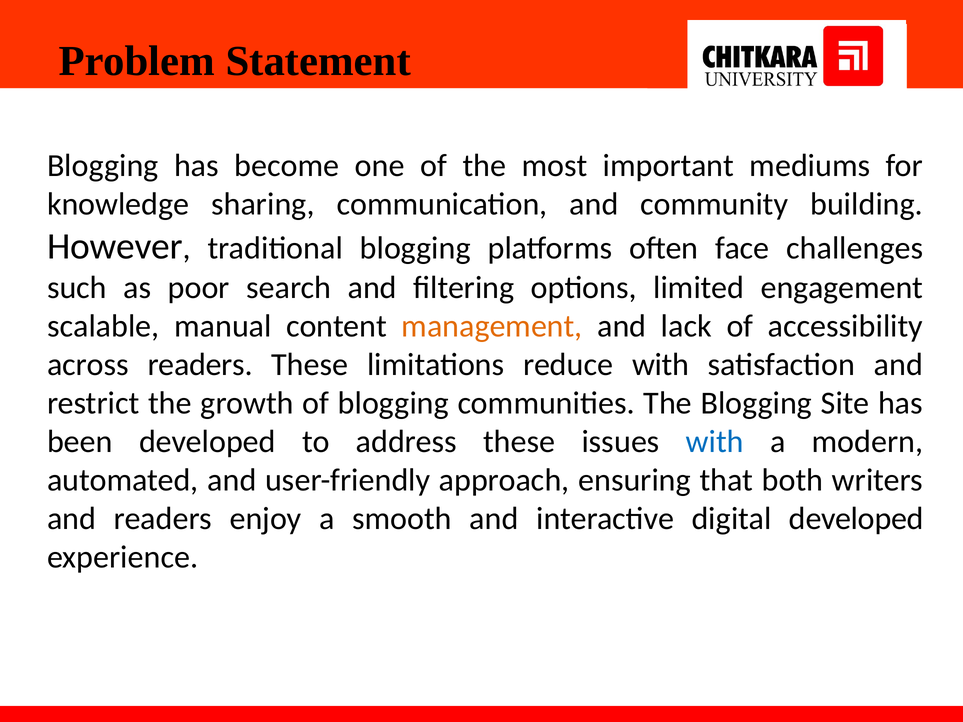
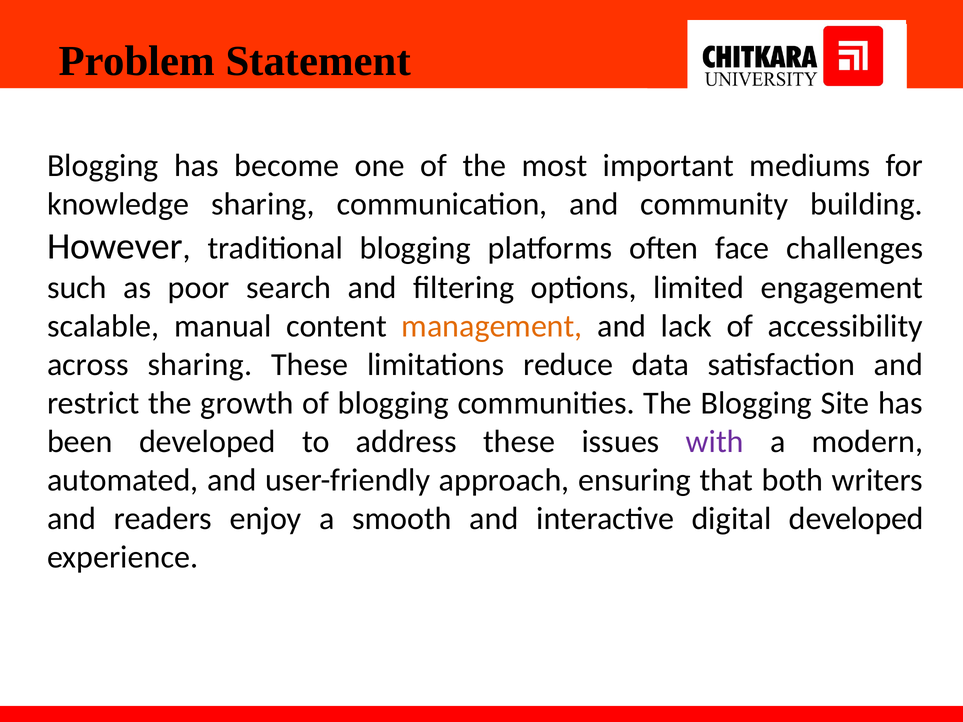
across readers: readers -> sharing (200, 365)
reduce with: with -> data (661, 365)
with colour: blue -> purple (715, 442)
